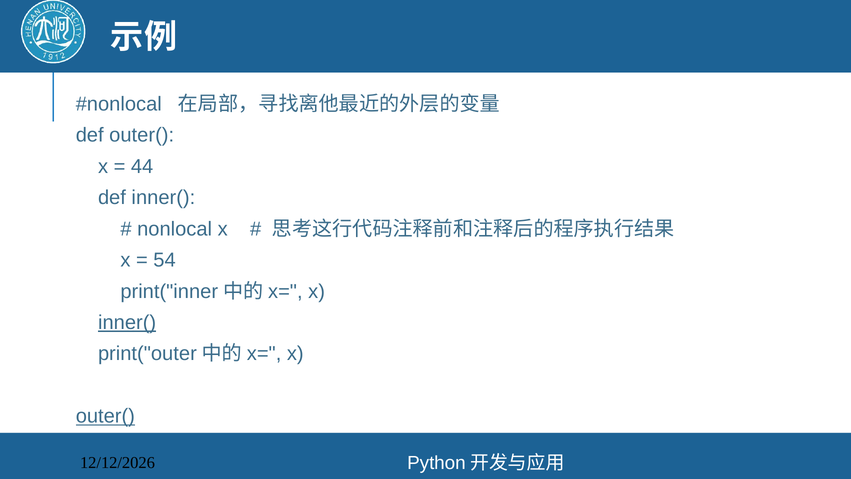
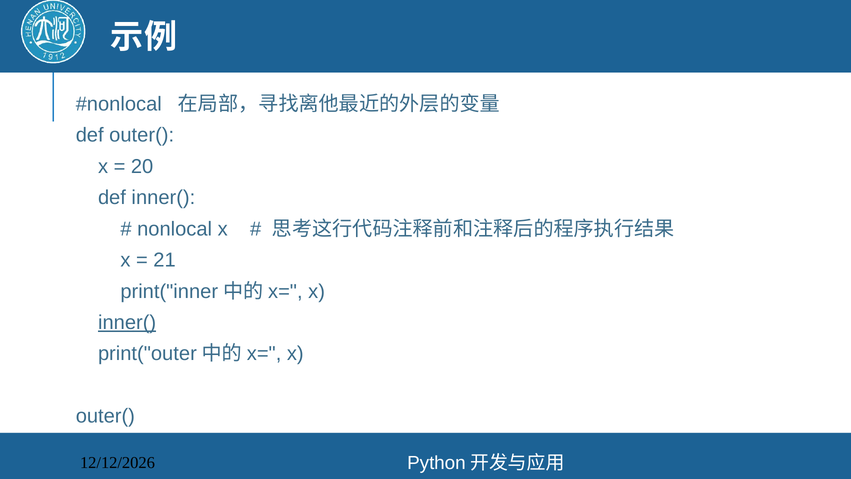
44: 44 -> 20 (142, 166)
54: 54 -> 21 (165, 260)
outer( underline: present -> none (105, 416)
